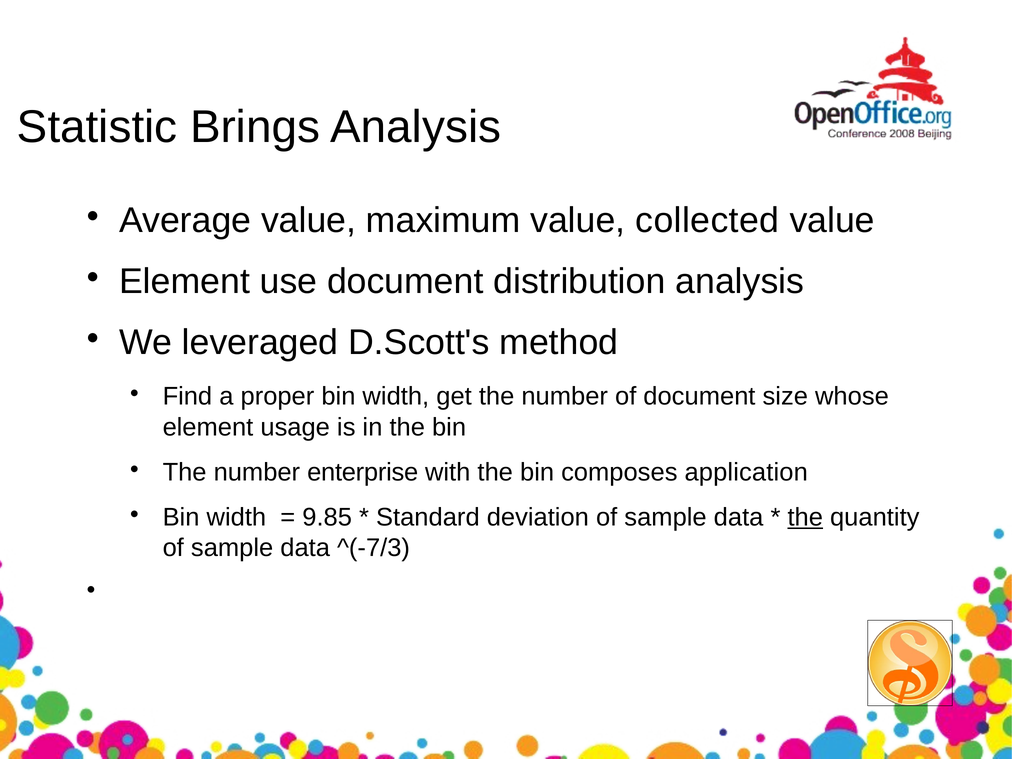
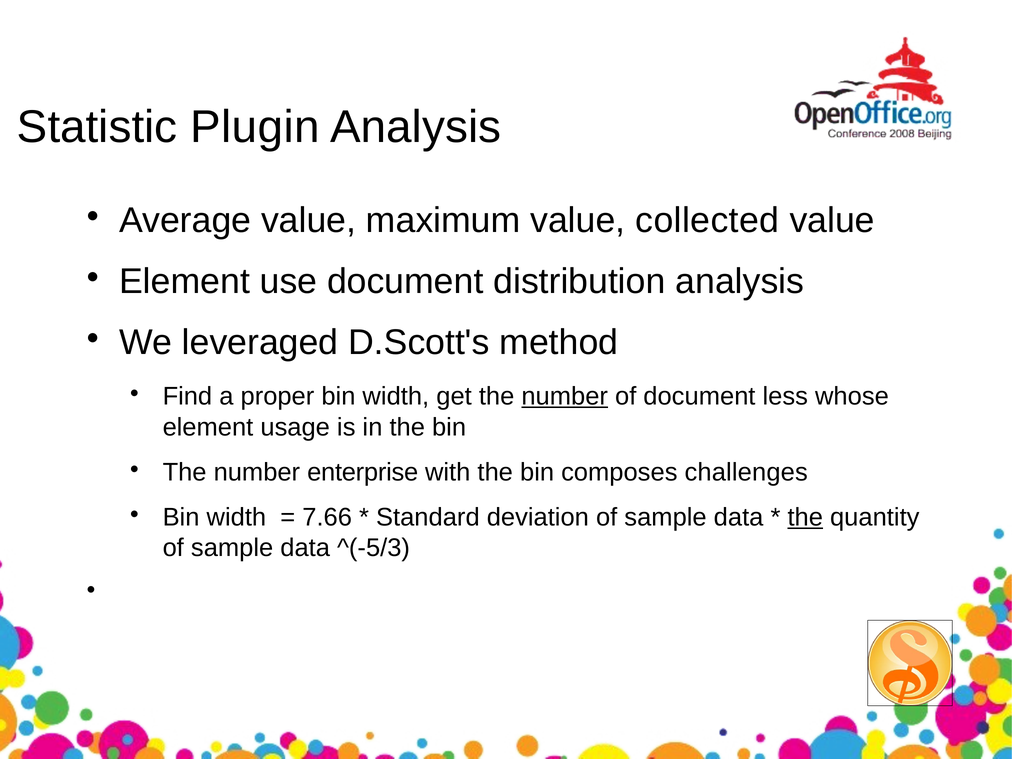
Brings: Brings -> Plugin (255, 127)
number underline: none -> present (565, 396)
size: size -> less (785, 396)
application: application -> challenges (746, 472)
9.85: 9.85 -> 7.66 (327, 517)
^(-7/3: ^(-7/3 -> ^(-5/3 (373, 548)
